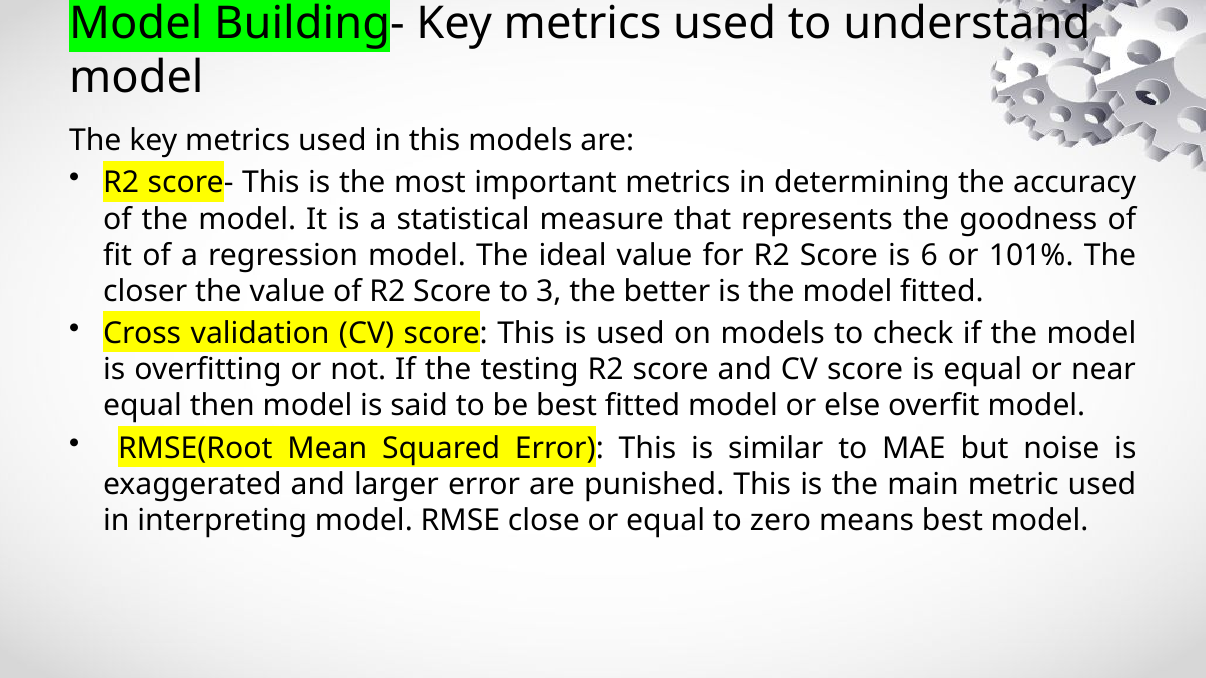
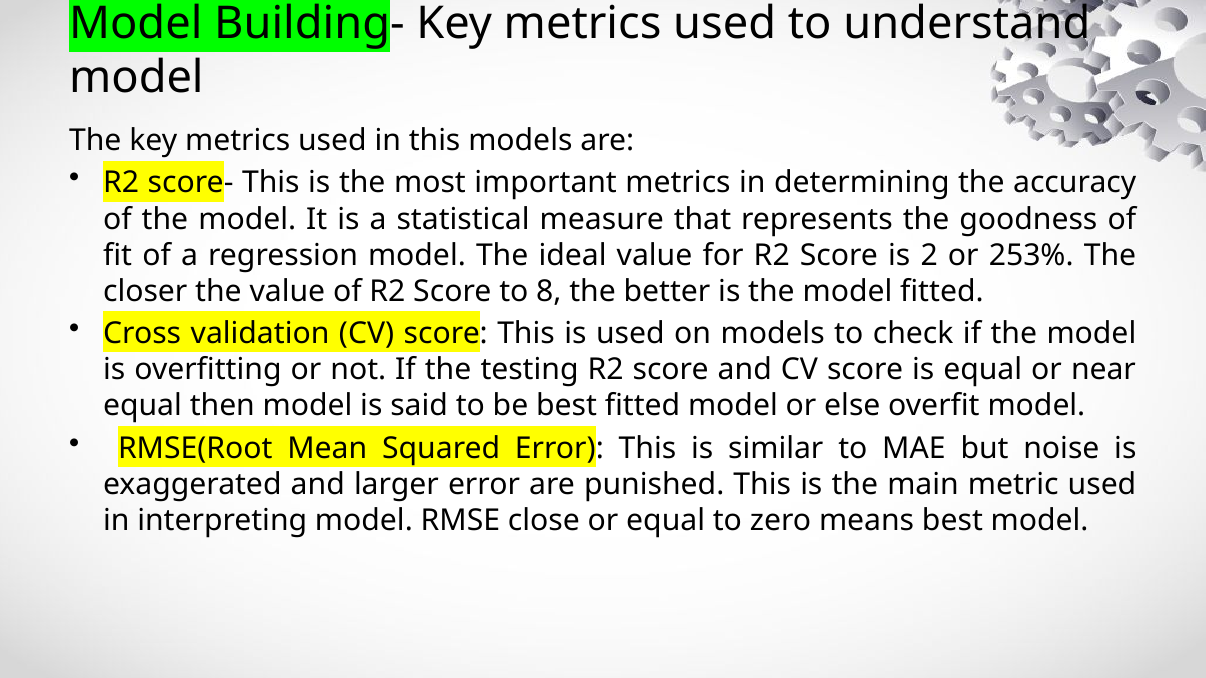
6: 6 -> 2 (929, 255)
101%: 101% -> 253% (1031, 255)
3: 3 -> 8 (549, 292)
